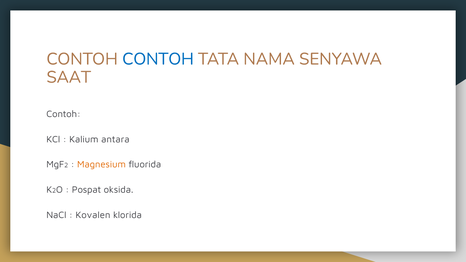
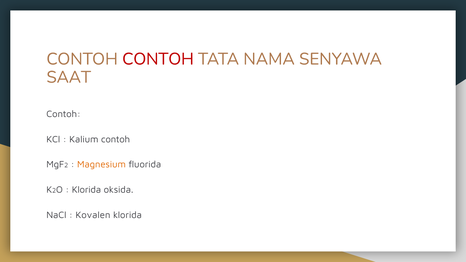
CONTOH colour: blue -> red (158, 59)
Kalium antara: antara -> contoh (116, 139)
Pospat: Pospat -> Klorida (86, 190)
